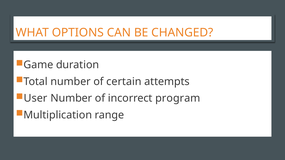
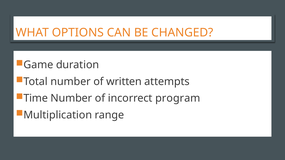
certain: certain -> written (124, 82)
User: User -> Time (36, 98)
